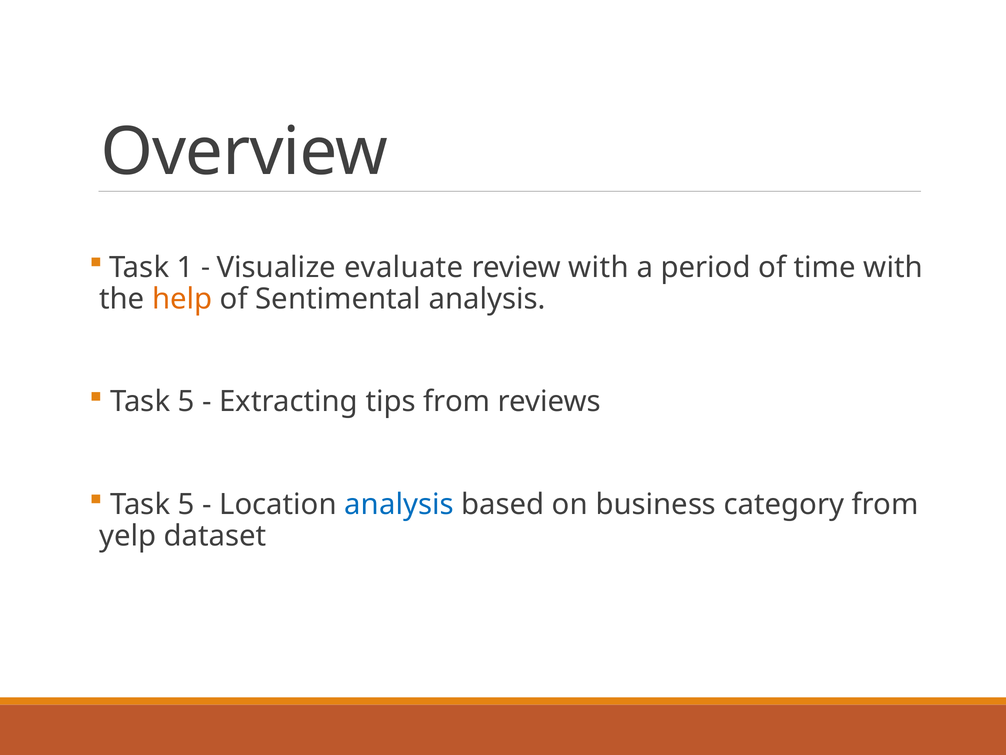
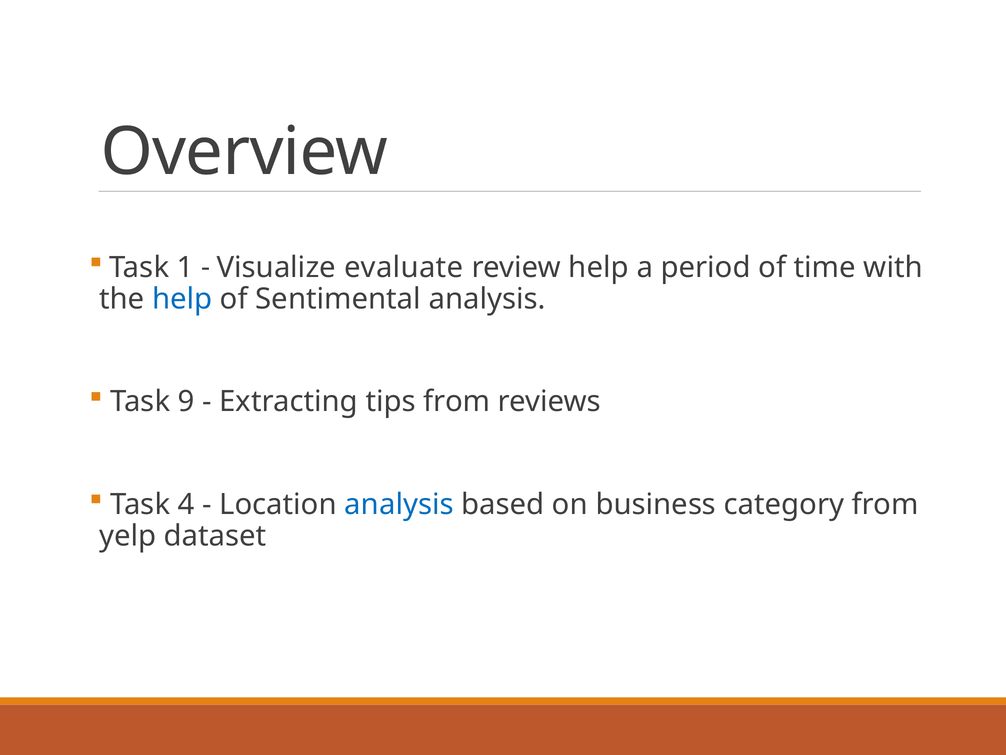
review with: with -> help (599, 267)
help colour: orange -> blue (182, 299)
5: 5 -> 9 (186, 402)
5: 5 -> 4 (186, 504)
